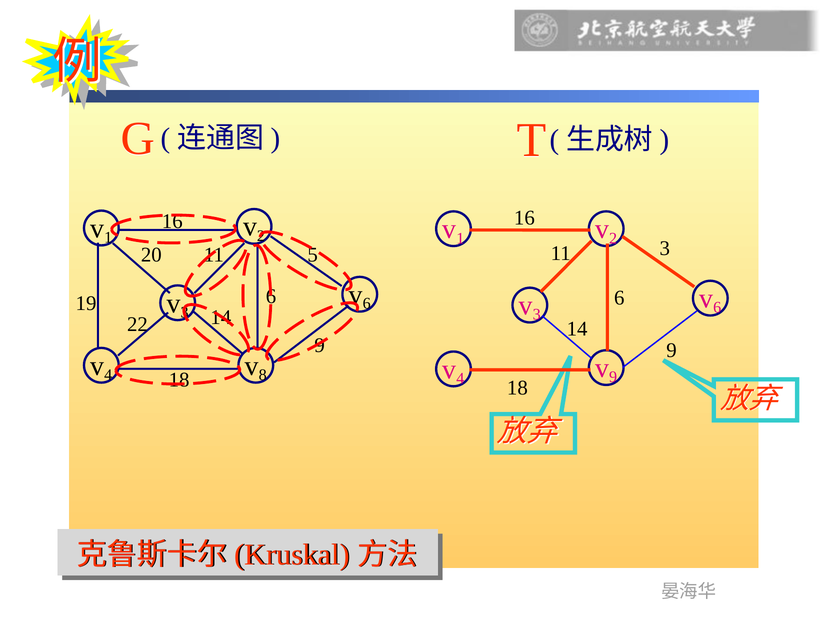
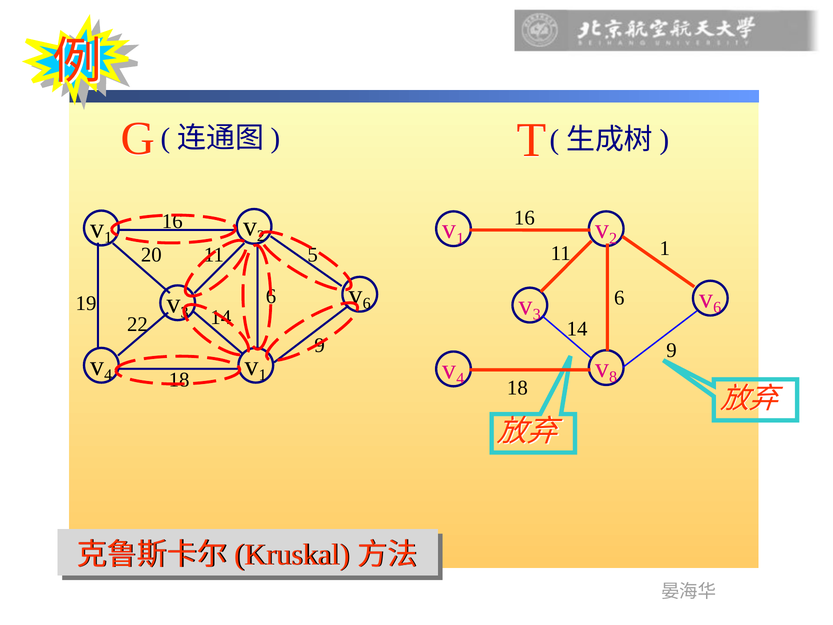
3: 3 -> 1 (665, 248)
8: 8 -> 1 (263, 375)
9: 9 -> 8 (613, 377)
